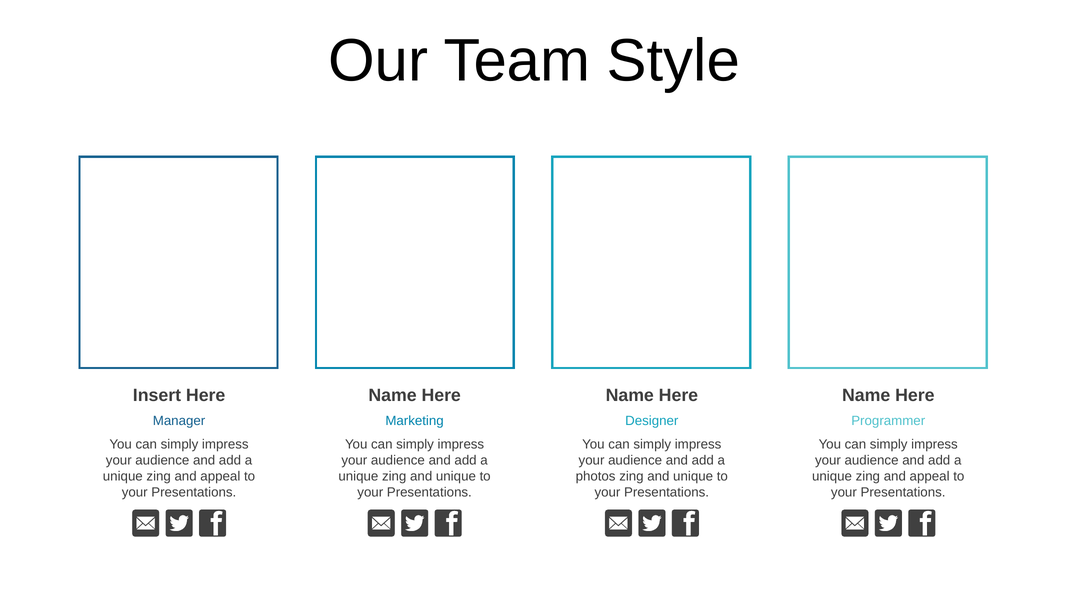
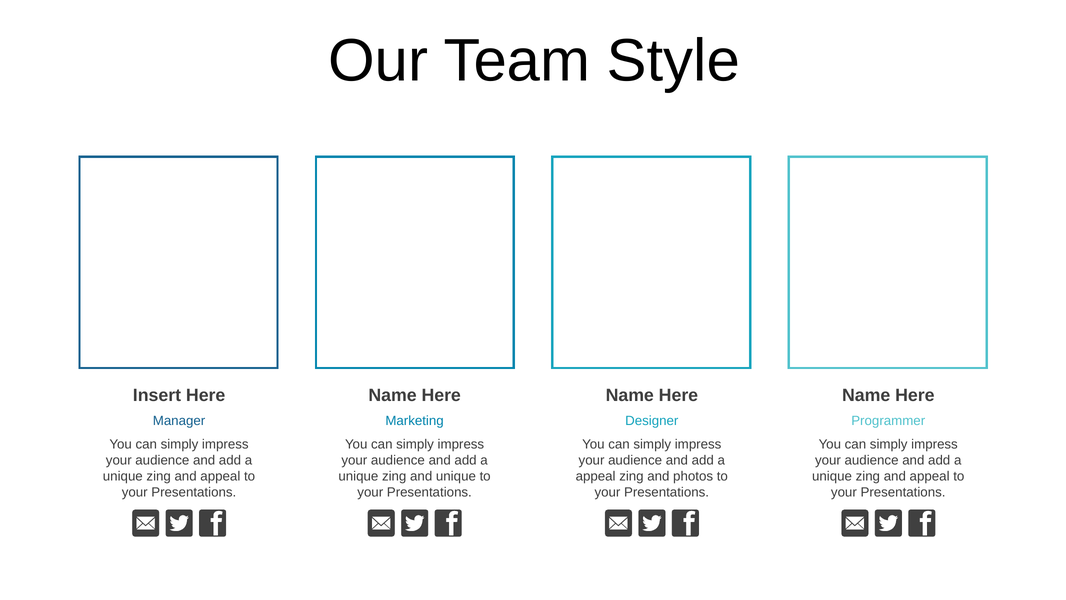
photos: photos -> appeal (596, 476)
unique: unique -> photos (693, 476)
